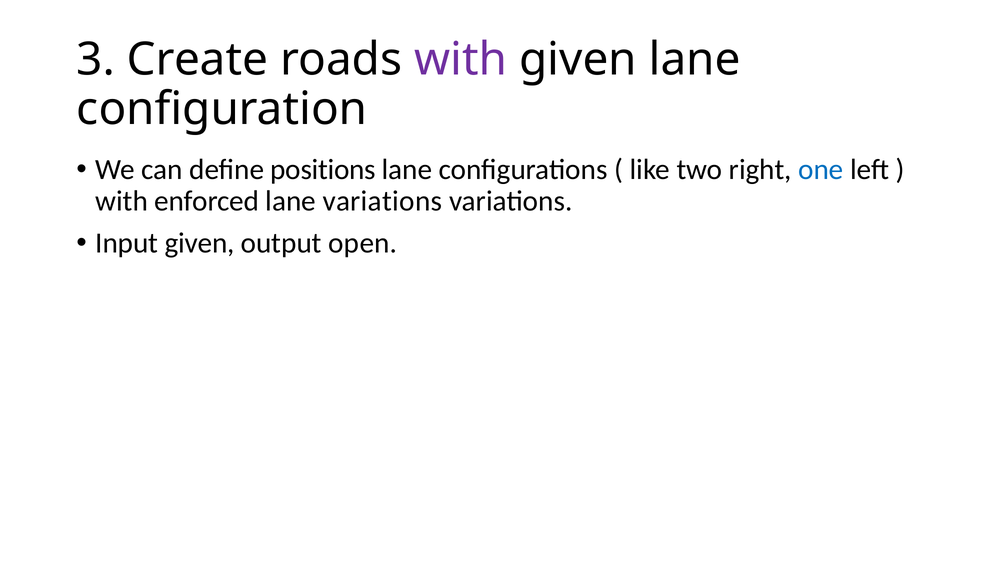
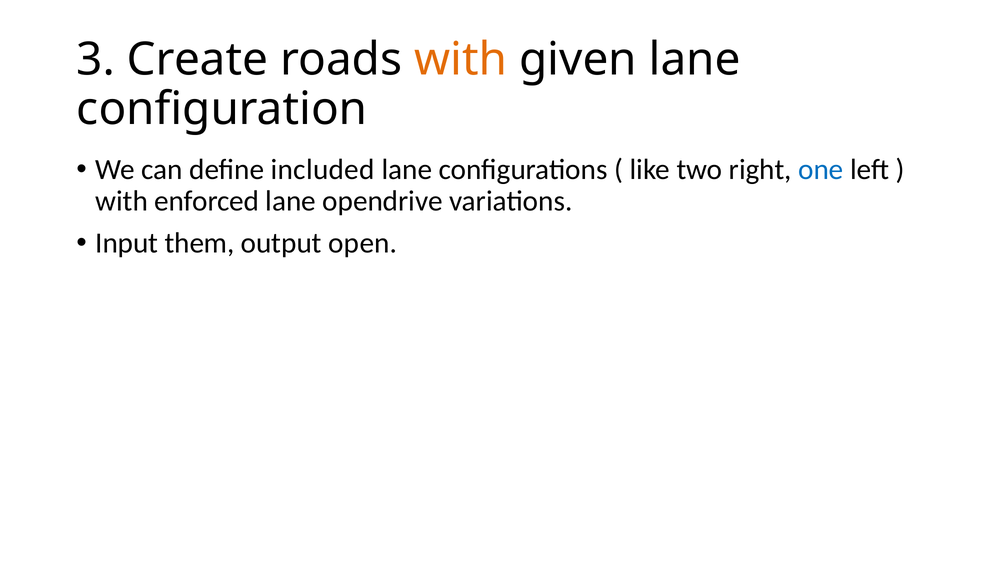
with colour: purple -> orange (461, 59)
positions: positions -> included (323, 170)
lane variations: variations -> opendrive (383, 201)
Input given: given -> them (200, 243)
